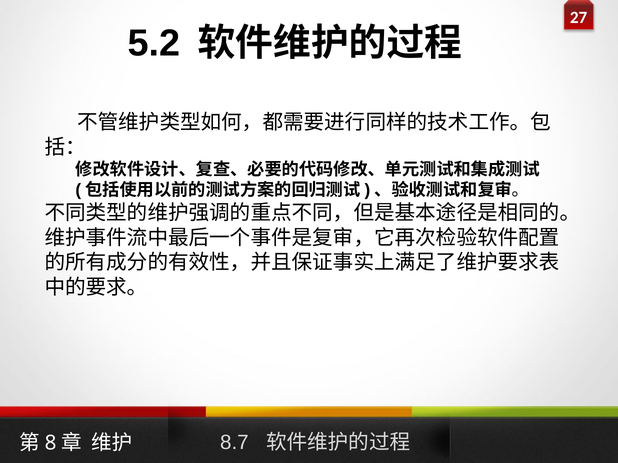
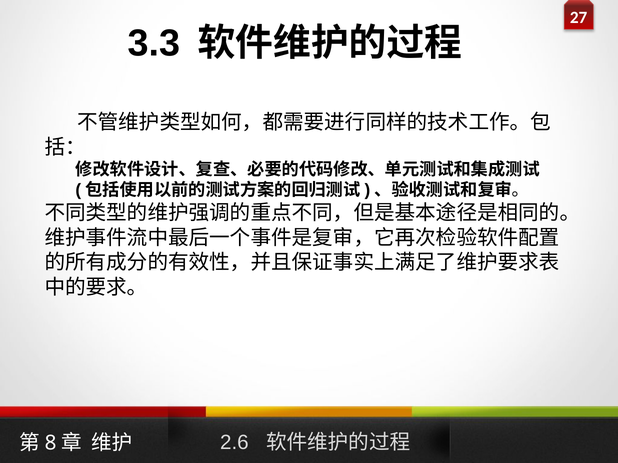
5.2: 5.2 -> 3.3 (154, 43)
8.7: 8.7 -> 2.6 (234, 443)
